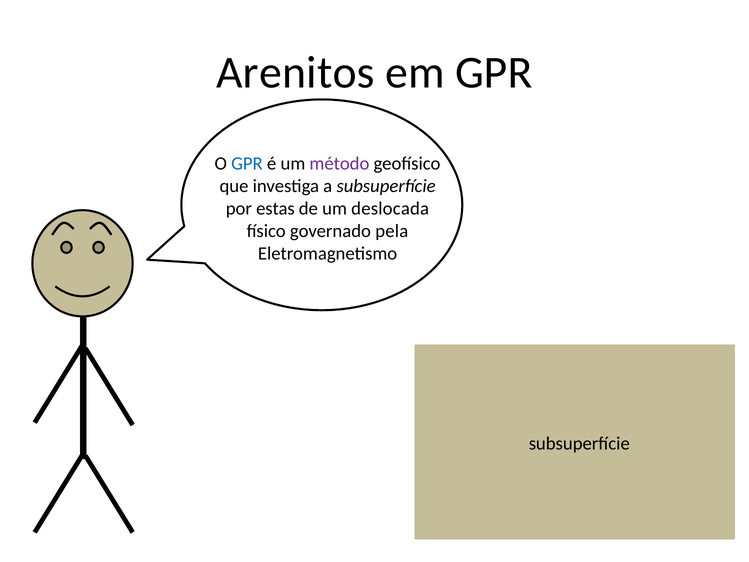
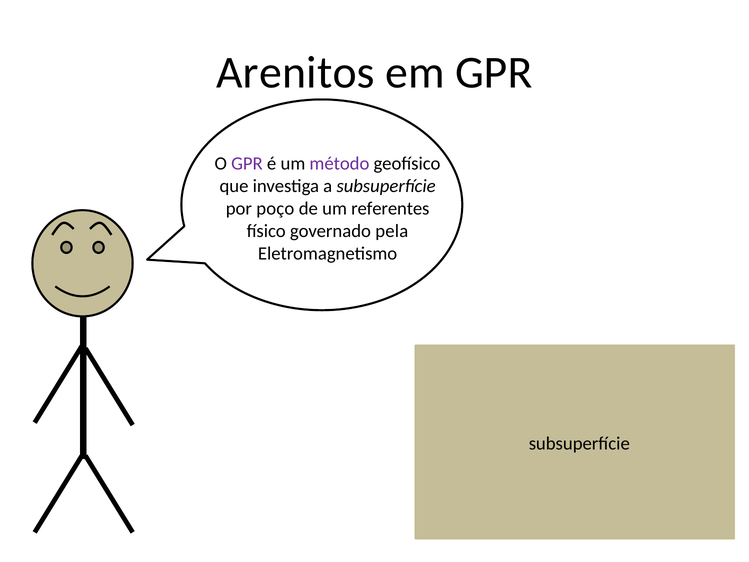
GPR colour: blue -> purple (247, 164)
estas: estas -> poço (275, 209)
deslocada: deslocada -> referentes (390, 209)
